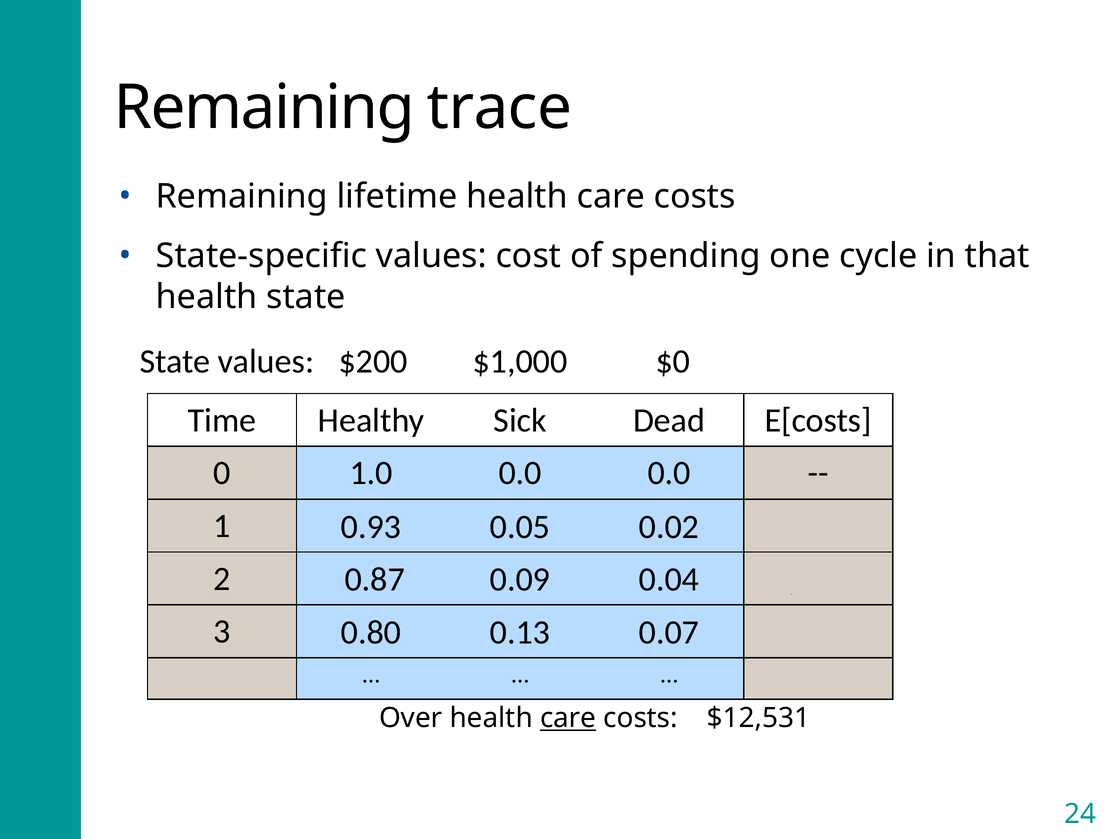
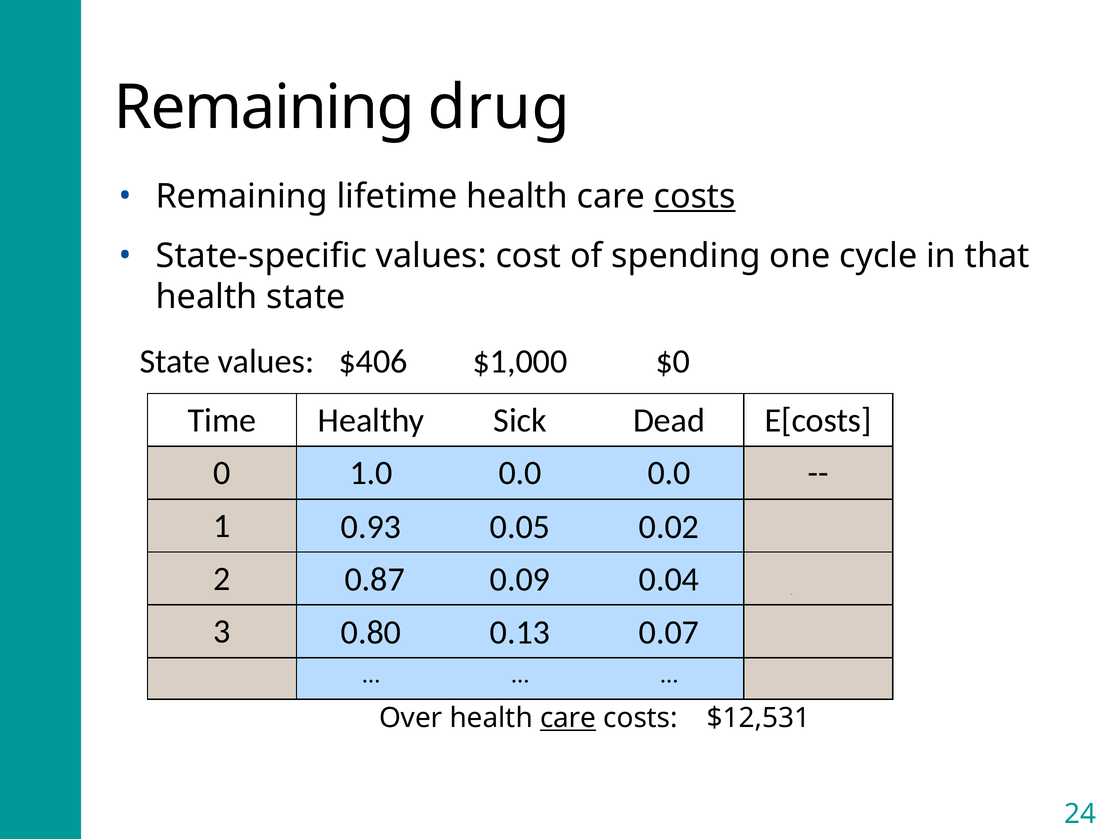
trace: trace -> drug (499, 108)
costs underline: none -> present (695, 196)
$200: $200 -> $406 (373, 361)
